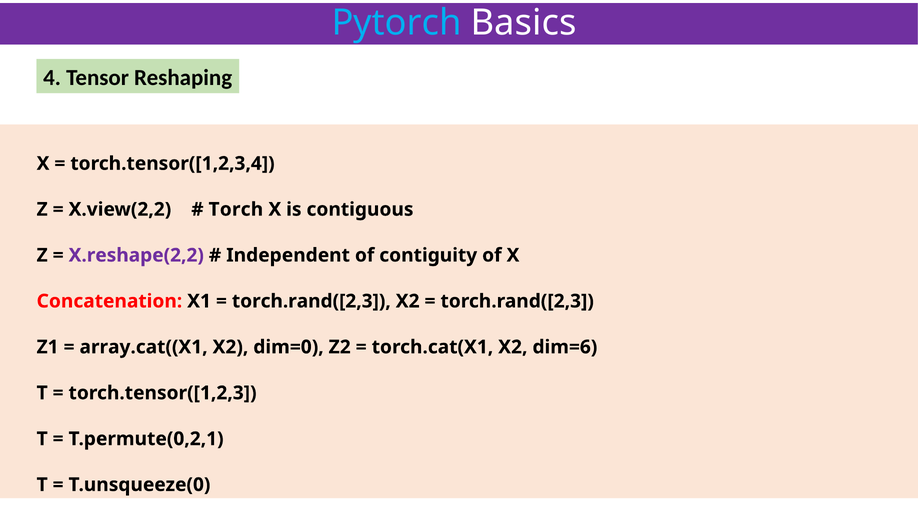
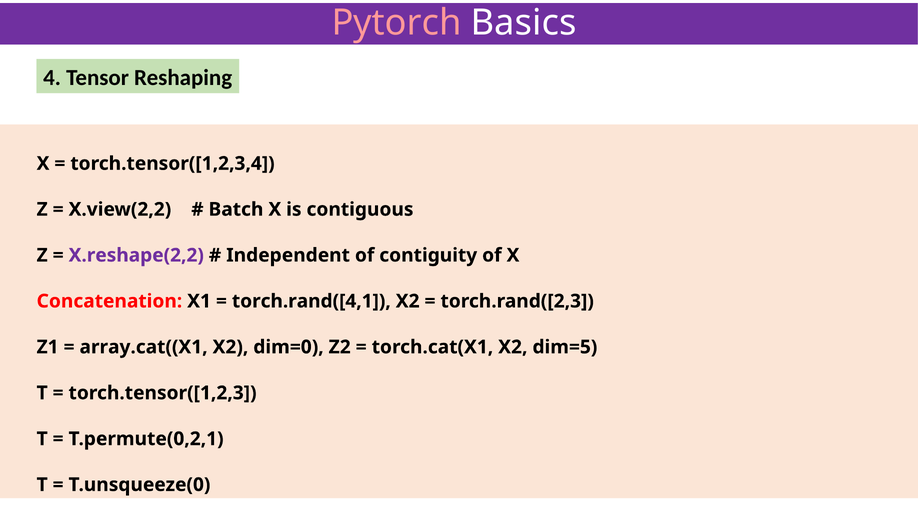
Pytorch colour: light blue -> pink (397, 23)
Torch: Torch -> Batch (236, 210)
torch.rand([2,3: torch.rand([2,3 -> torch.rand([4,1 (311, 301)
dim=6: dim=6 -> dim=5 (565, 347)
